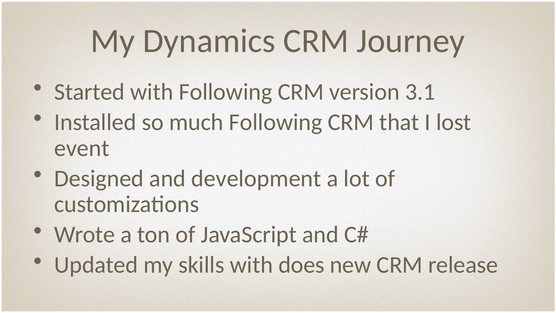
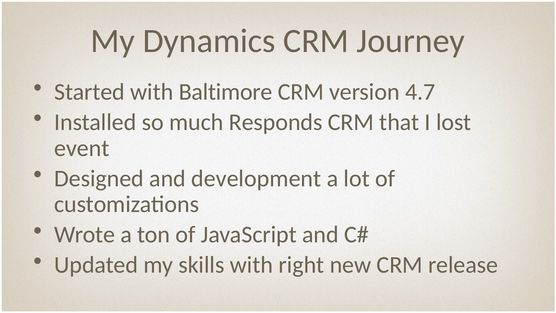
with Following: Following -> Baltimore (226, 92)
3.1: 3.1 -> 4.7 (420, 92)
much Following: Following -> Responds (276, 122)
does: does -> right (301, 265)
